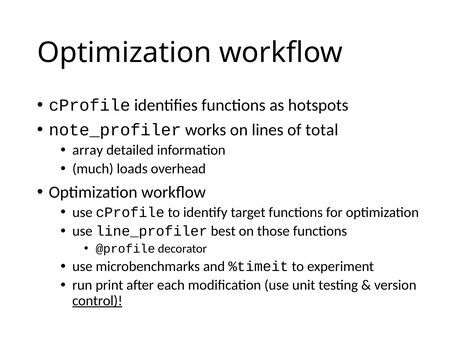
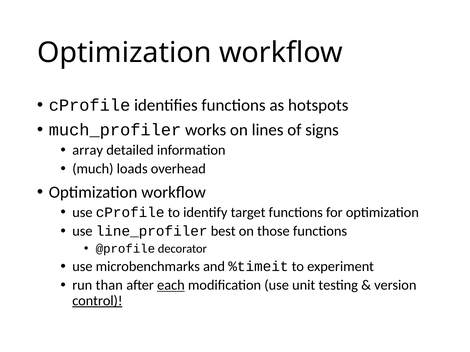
note_profiler: note_profiler -> much_profiler (115, 130)
total: total -> signs (322, 130)
print: print -> than (109, 286)
each underline: none -> present (171, 286)
